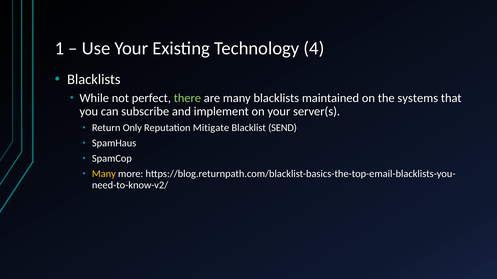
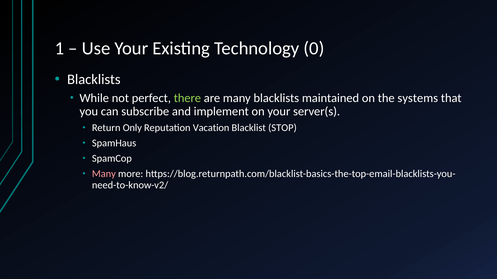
4: 4 -> 0 (314, 48)
Mitigate: Mitigate -> Vacation (211, 128)
SEND: SEND -> STOP (282, 128)
Many colour: yellow -> pink (104, 174)
